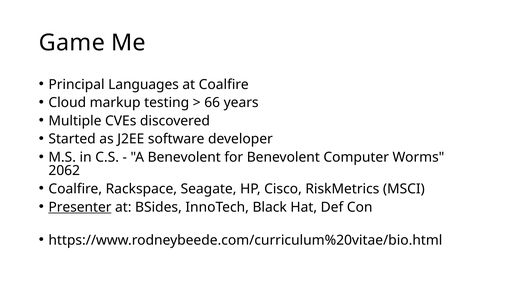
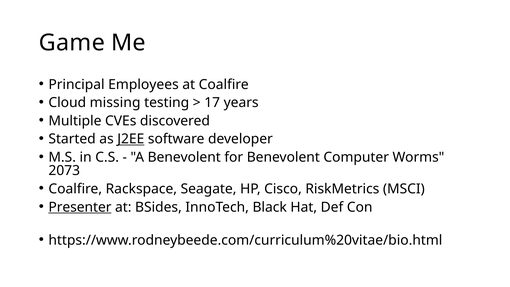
Languages: Languages -> Employees (143, 84)
markup: markup -> missing (115, 103)
66: 66 -> 17 (212, 103)
J2EE underline: none -> present (131, 139)
2062: 2062 -> 2073 (64, 171)
